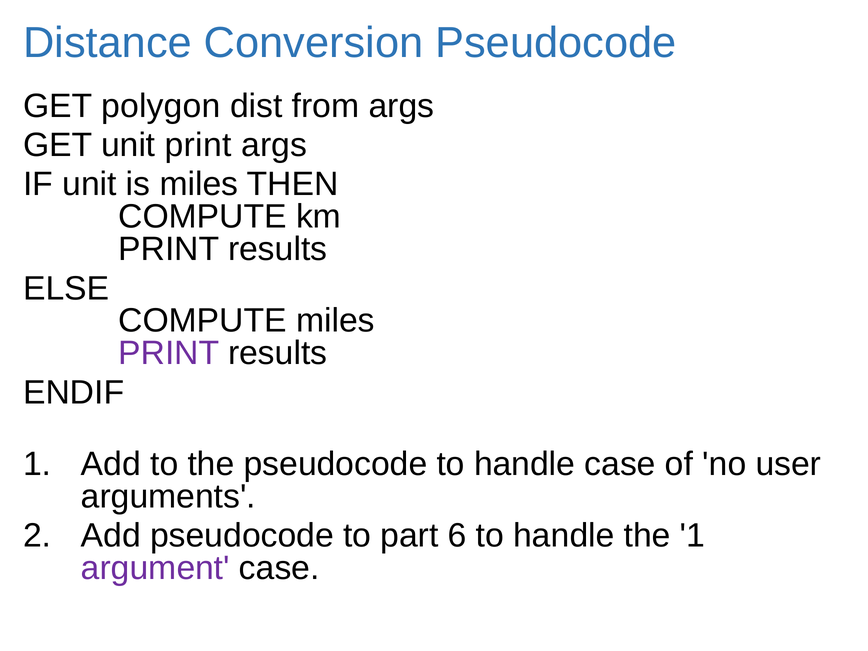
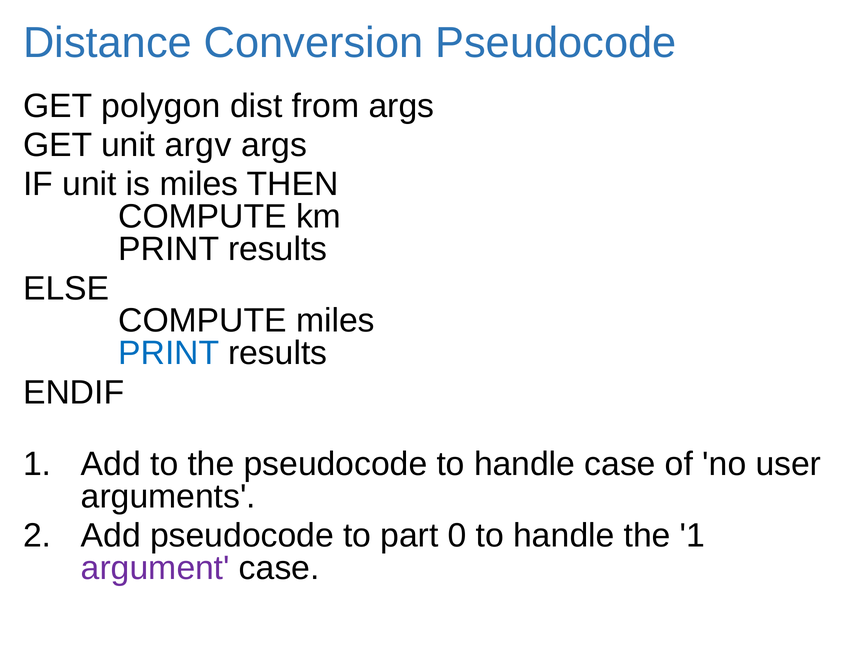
unit print: print -> argv (198, 145)
PRINT colour: purple -> blue (169, 353)
6: 6 -> 0 (457, 536)
